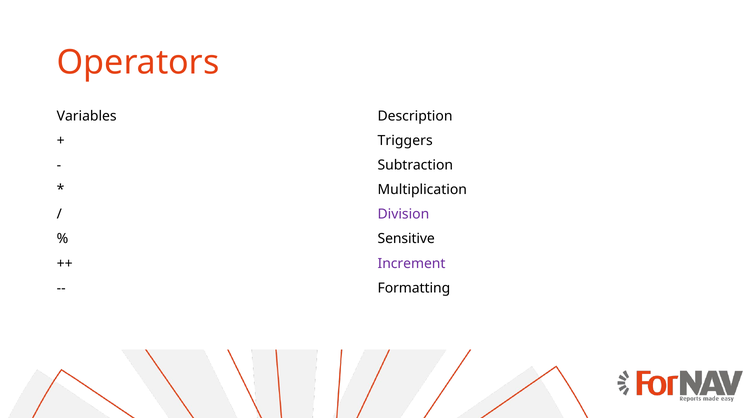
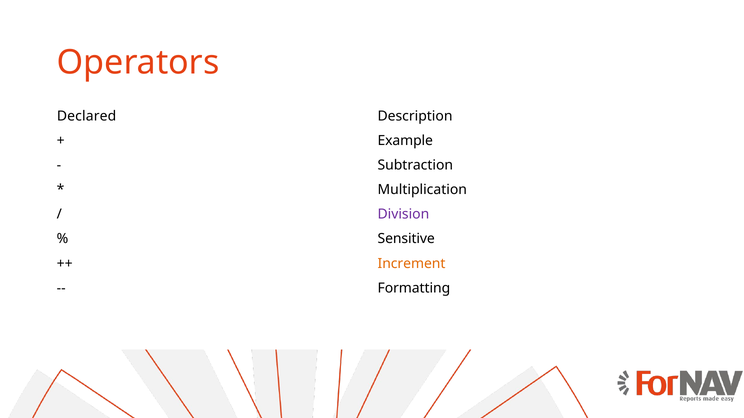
Variables: Variables -> Declared (87, 116)
Triggers: Triggers -> Example (405, 141)
Increment colour: purple -> orange (412, 264)
